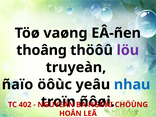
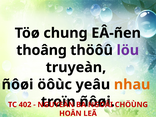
vaøng: vaøng -> chung (66, 33)
ñaïo: ñaïo -> ñôøi (18, 85)
nhau colour: blue -> orange (132, 85)
